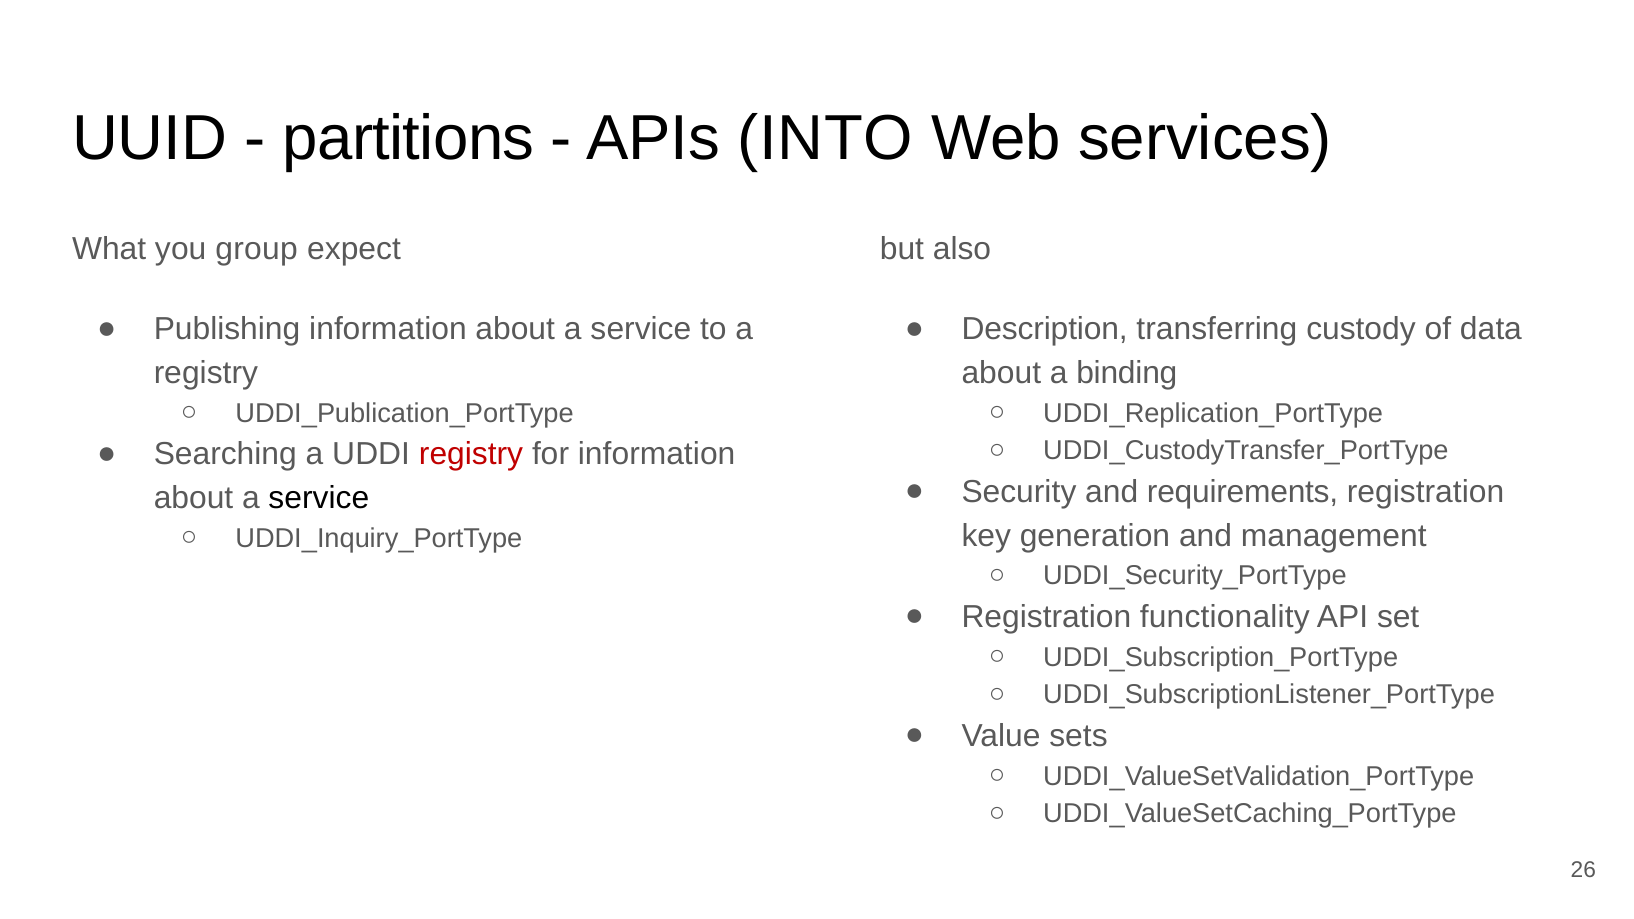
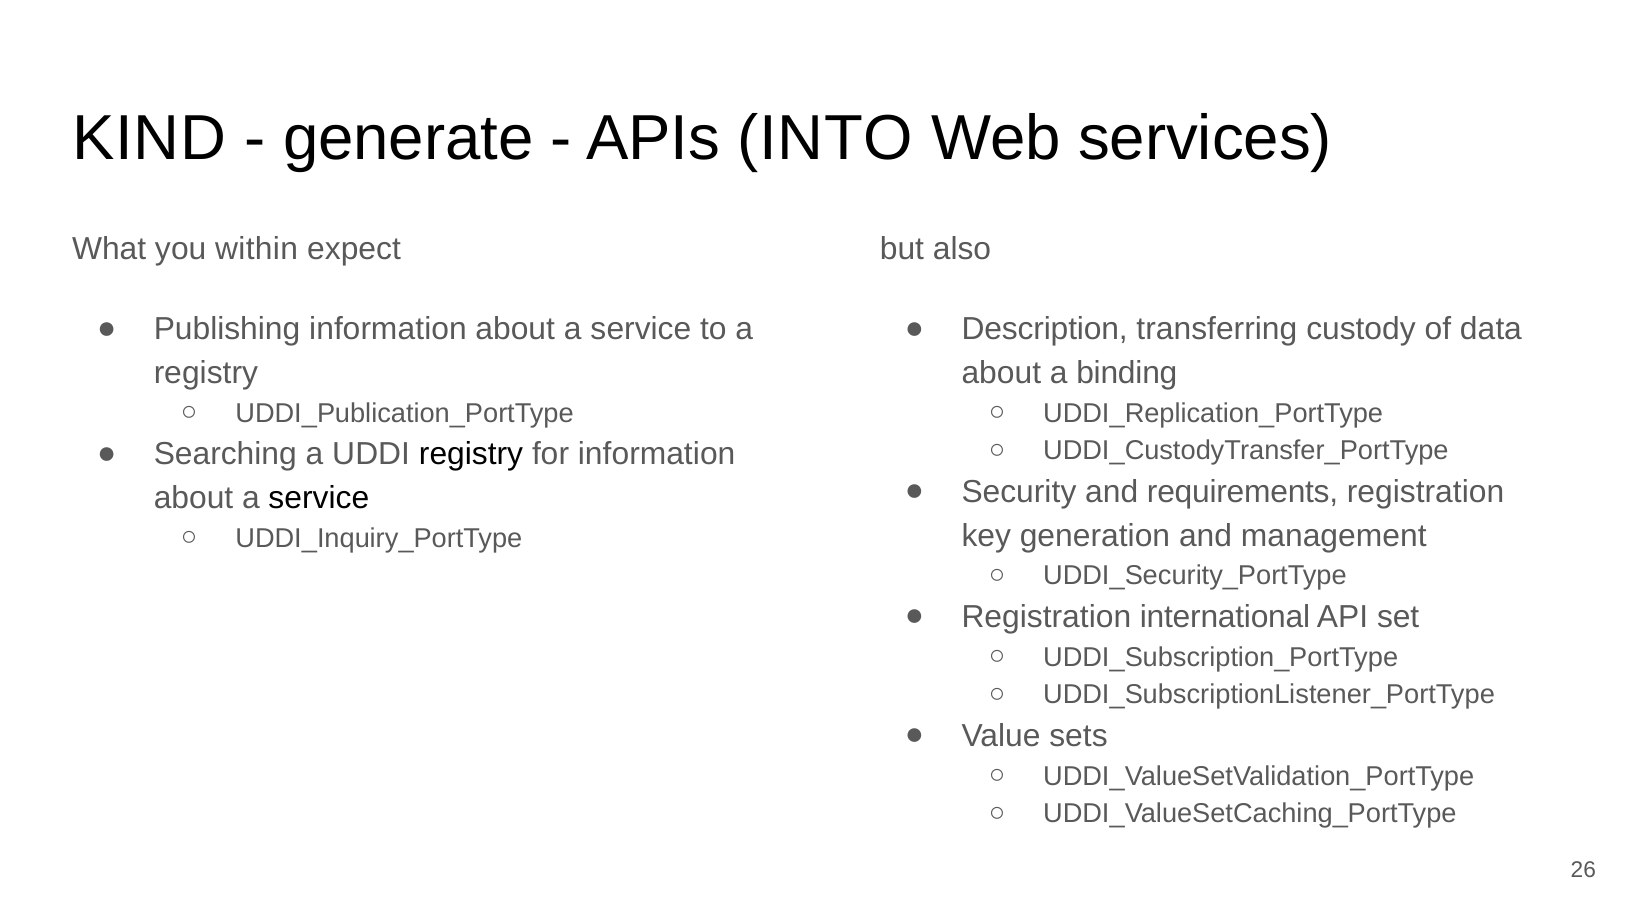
UUID: UUID -> KIND (149, 138)
partitions: partitions -> generate (408, 138)
group: group -> within (257, 249)
registry colour: red -> black (471, 454)
functionality: functionality -> international (1225, 617)
